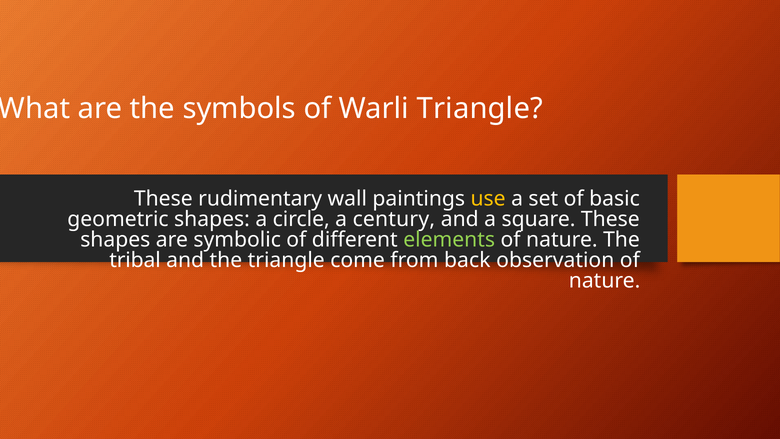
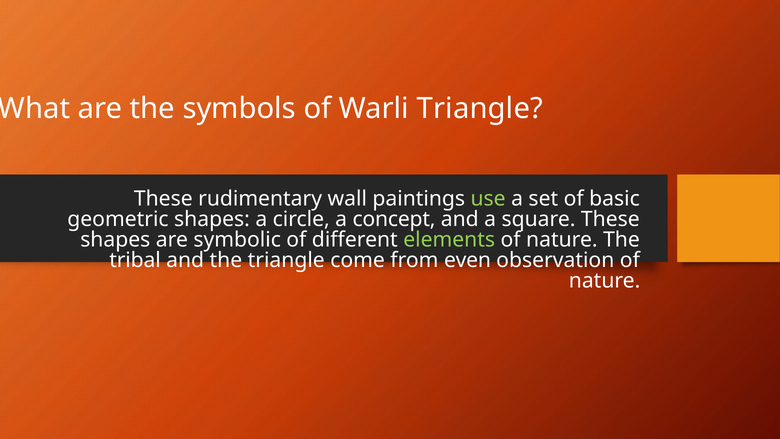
use colour: yellow -> light green (488, 199)
century: century -> concept (394, 219)
back: back -> even (467, 260)
